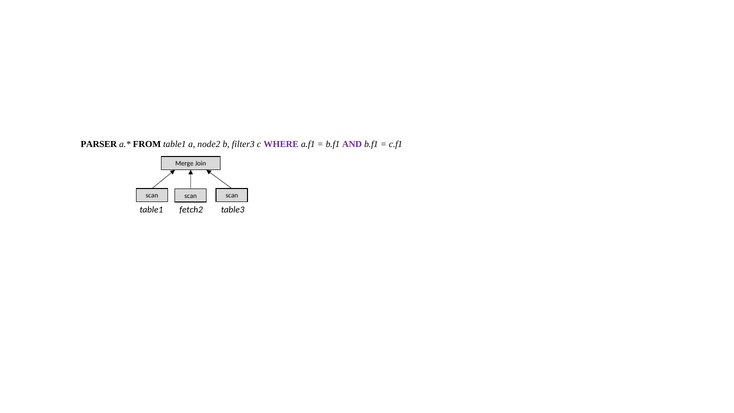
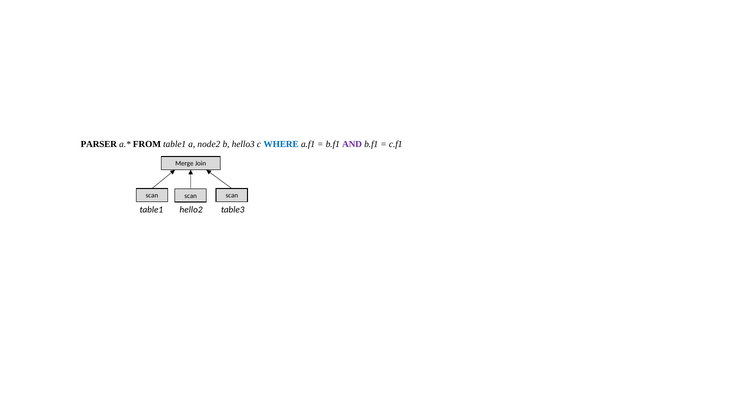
filter3: filter3 -> hello3 (243, 144)
WHERE colour: purple -> blue (281, 144)
fetch2: fetch2 -> hello2 (191, 209)
